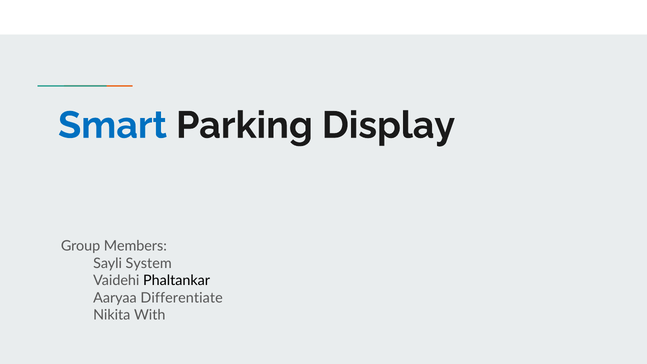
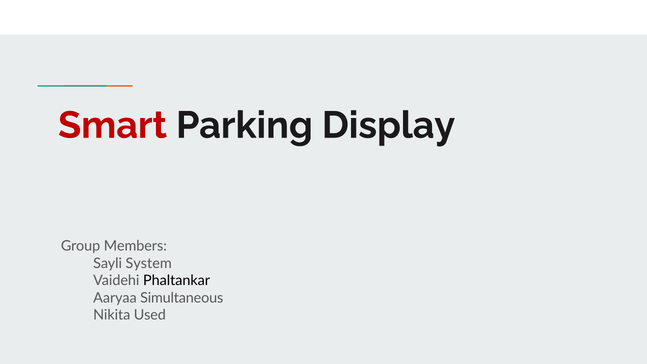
Smart colour: blue -> red (113, 125)
Differentiate: Differentiate -> Simultaneous (182, 298)
With: With -> Used (150, 315)
